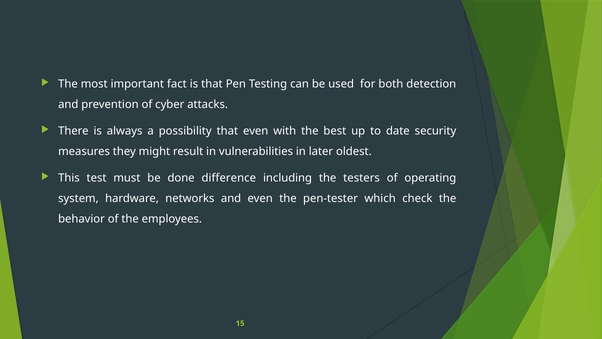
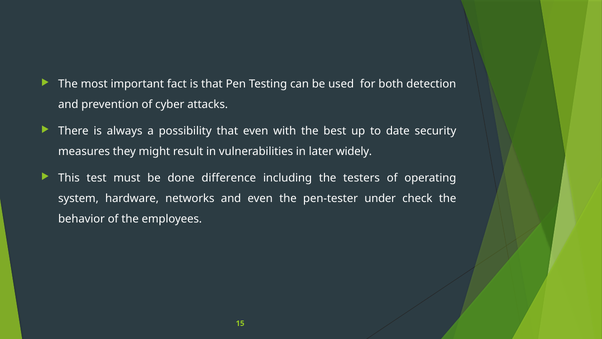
oldest: oldest -> widely (354, 151)
which: which -> under (380, 198)
